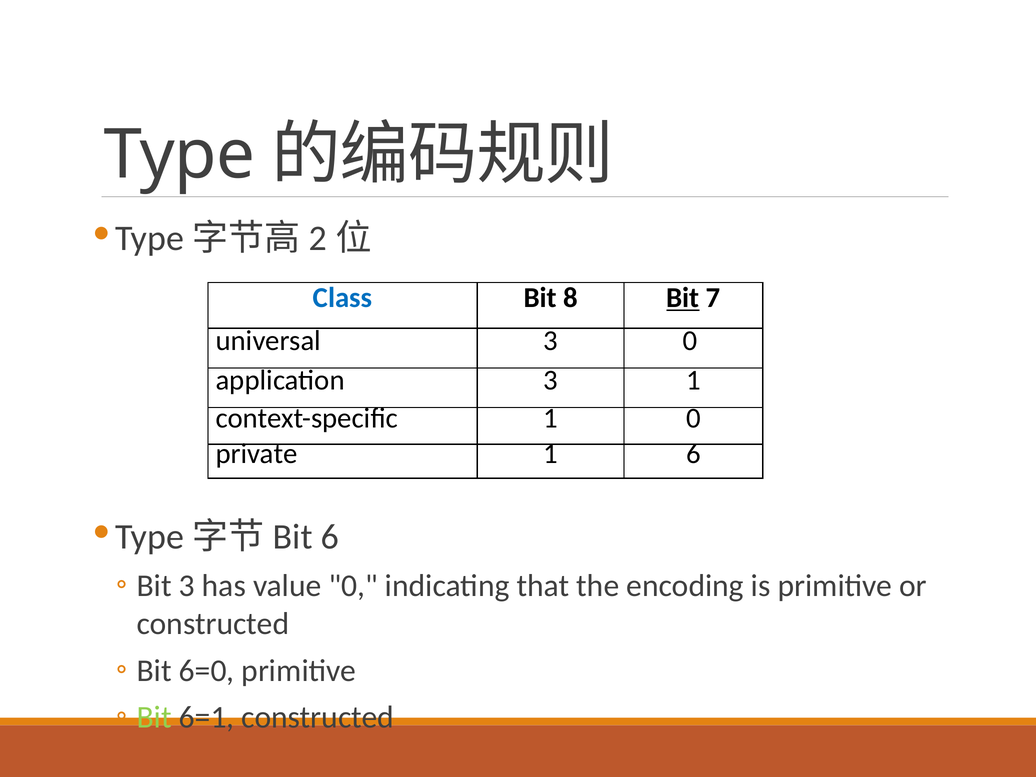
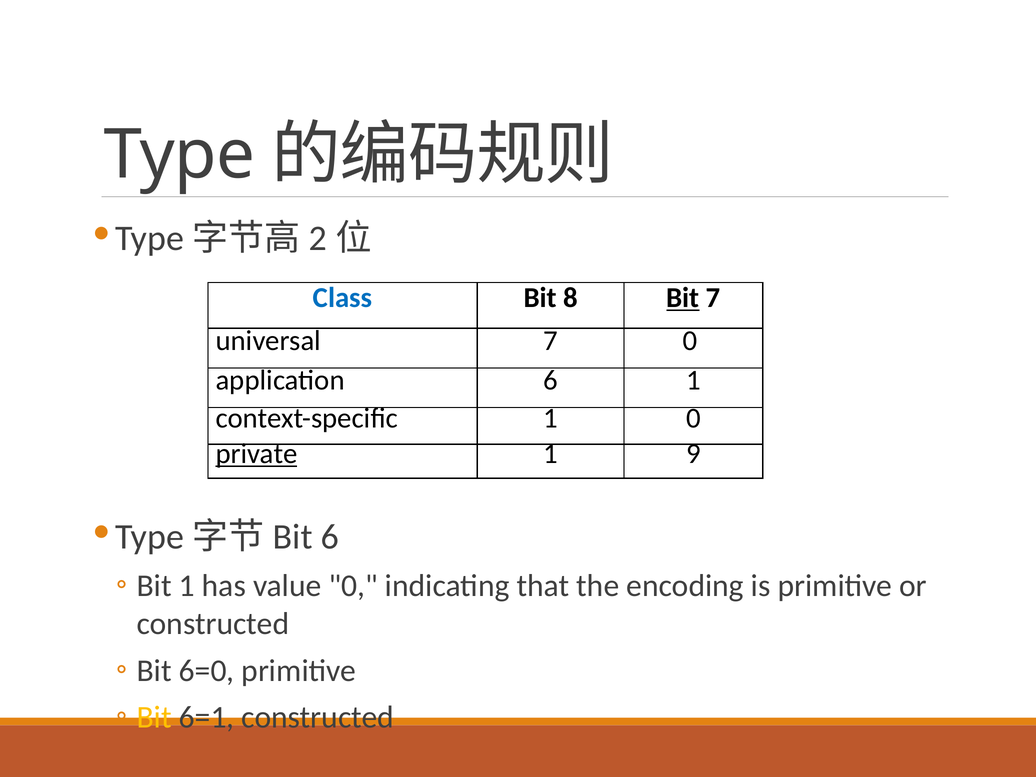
universal 3: 3 -> 7 (551, 341)
application 3: 3 -> 6 (551, 380)
private underline: none -> present (257, 454)
1 6: 6 -> 9 (693, 454)
Bit 3: 3 -> 1 (187, 586)
Bit colour: light green -> yellow (154, 717)
